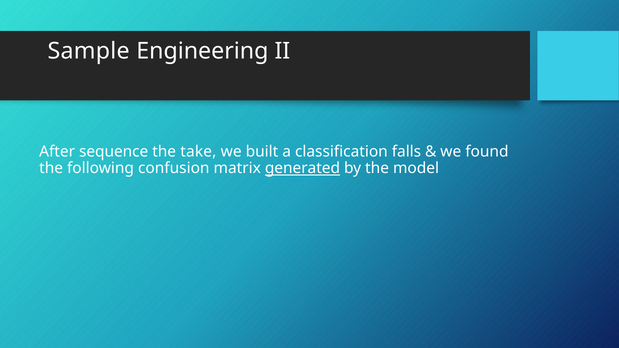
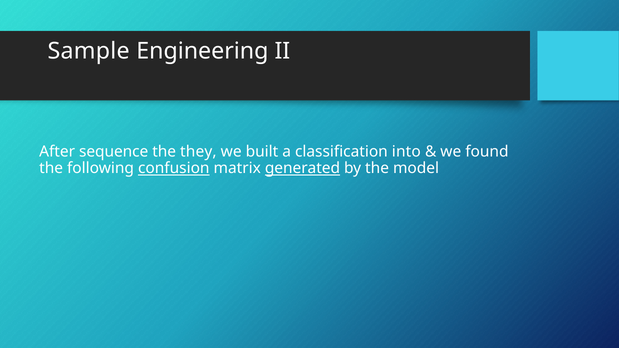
take: take -> they (198, 152)
falls: falls -> into (406, 152)
confusion underline: none -> present (174, 168)
